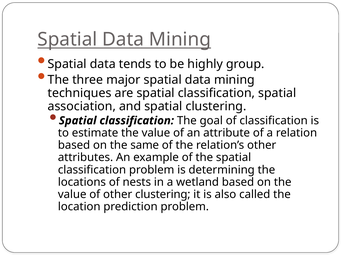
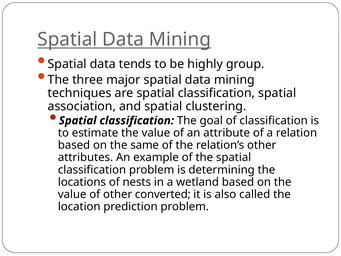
other clustering: clustering -> converted (163, 194)
